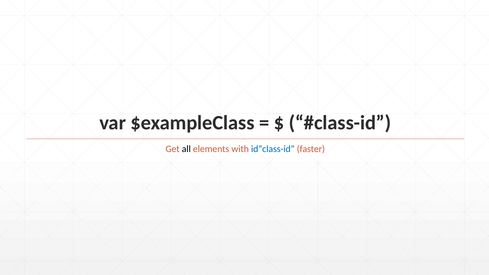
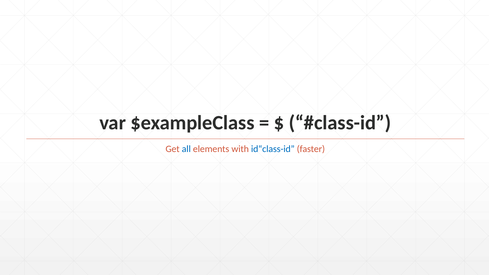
all colour: black -> blue (186, 149)
